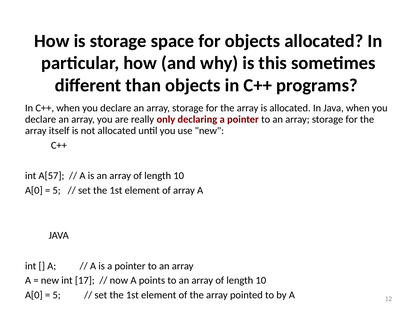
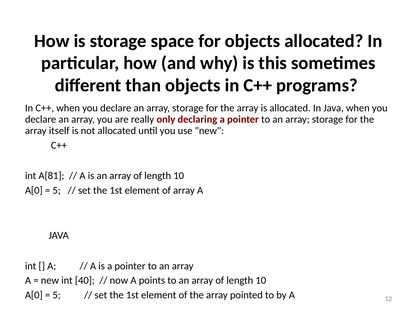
A[57: A[57 -> A[81 (51, 176)
17: 17 -> 40 (85, 280)
